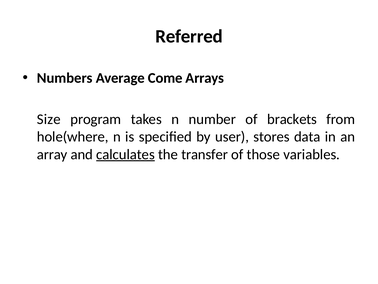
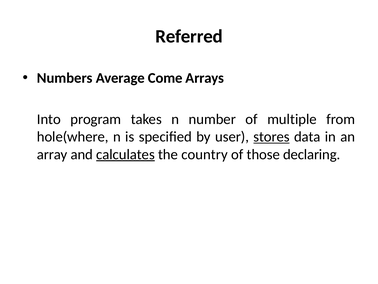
Size: Size -> Into (49, 119)
brackets: brackets -> multiple (292, 119)
stores underline: none -> present (272, 137)
transfer: transfer -> country (205, 154)
variables: variables -> declaring (312, 154)
